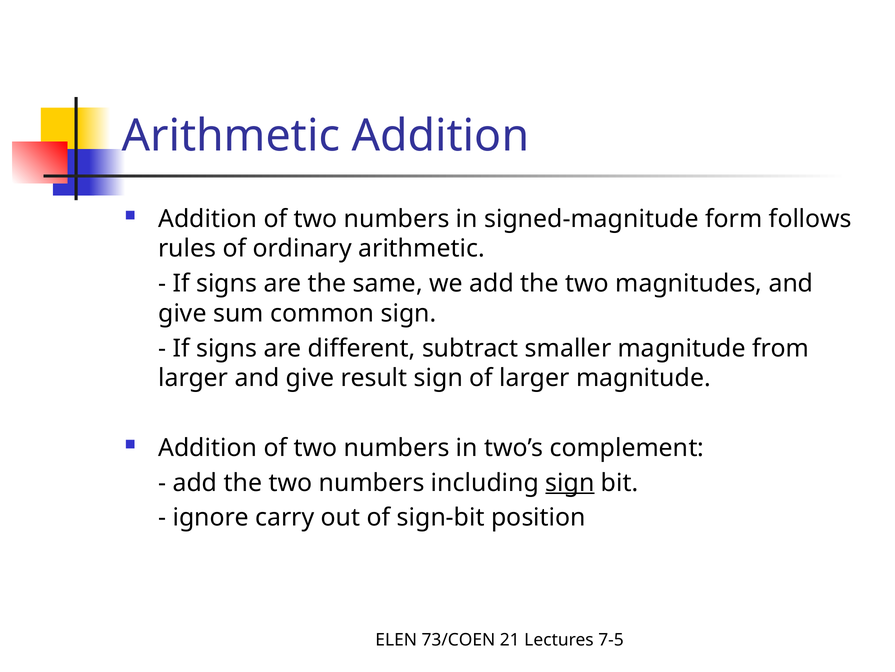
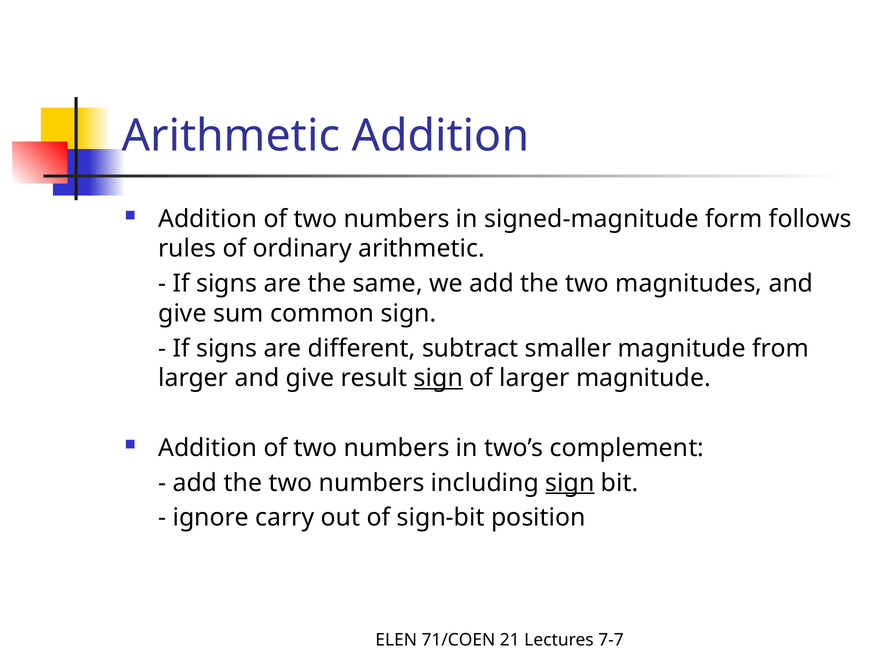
sign underline: none -> present (438, 378)
73/COEN: 73/COEN -> 71/COEN (458, 639)
7-5: 7-5 -> 7-7 (611, 639)
